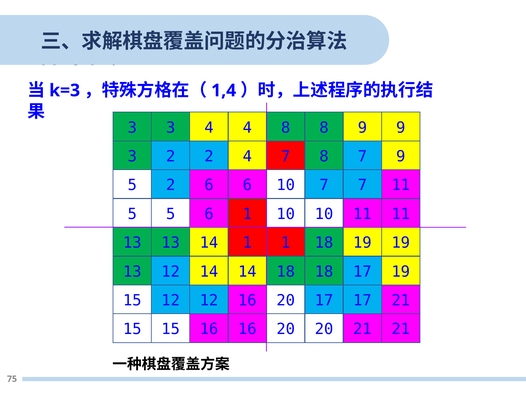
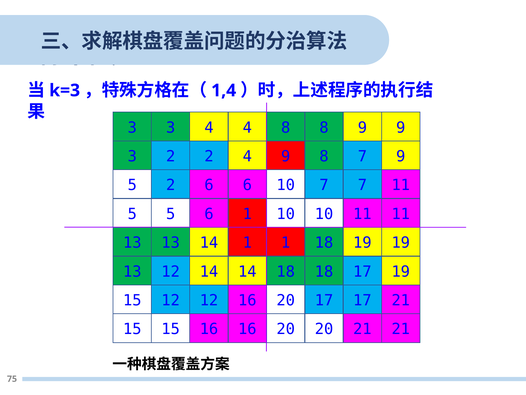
4 7: 7 -> 9 (286, 156)
